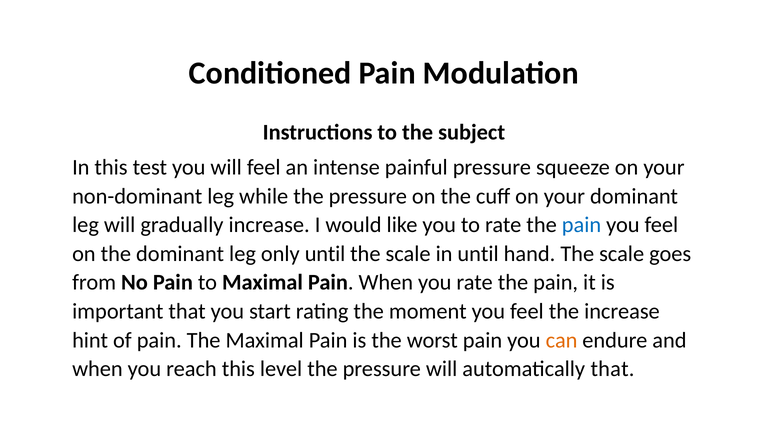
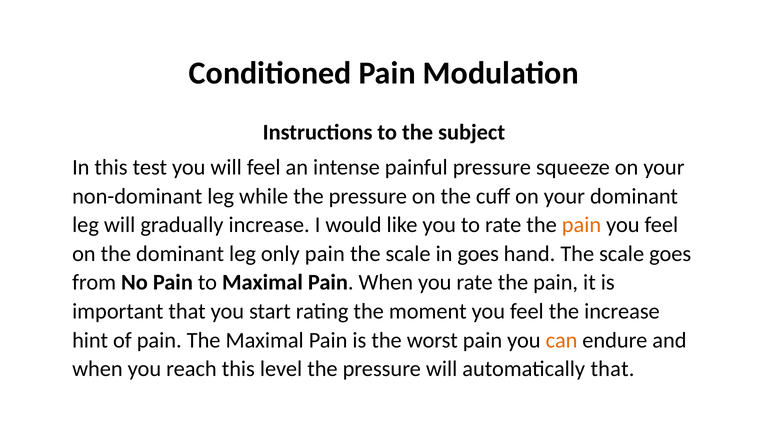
pain colour: blue -> orange (581, 225)
only until: until -> pain (325, 254)
in until: until -> goes (478, 254)
